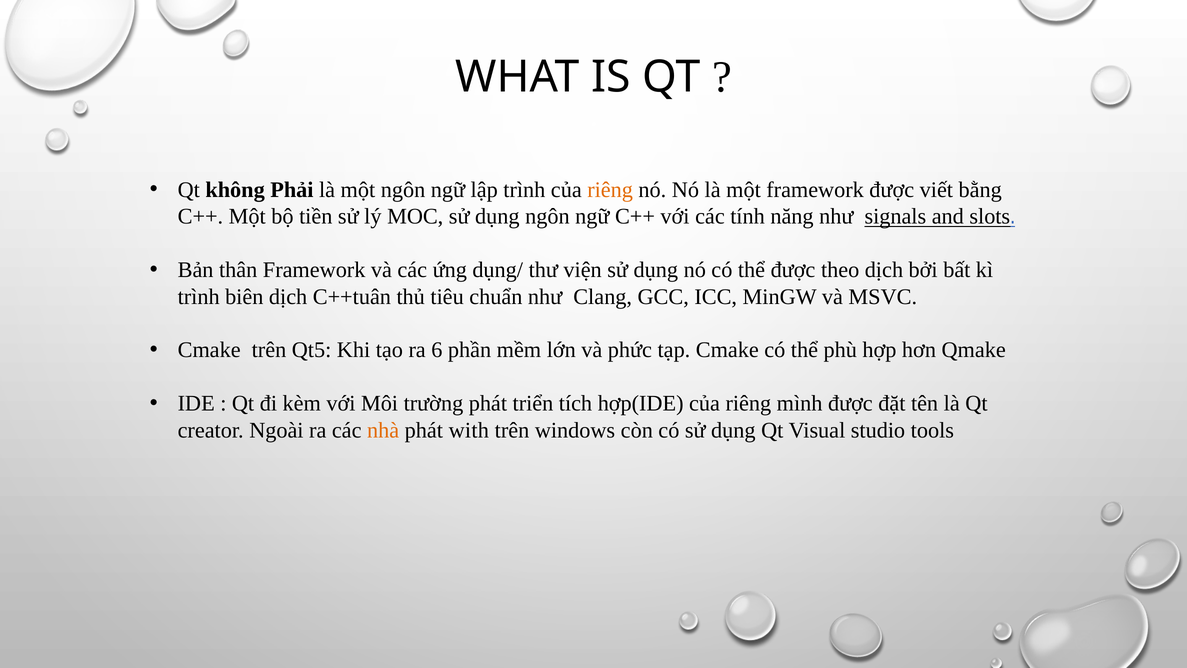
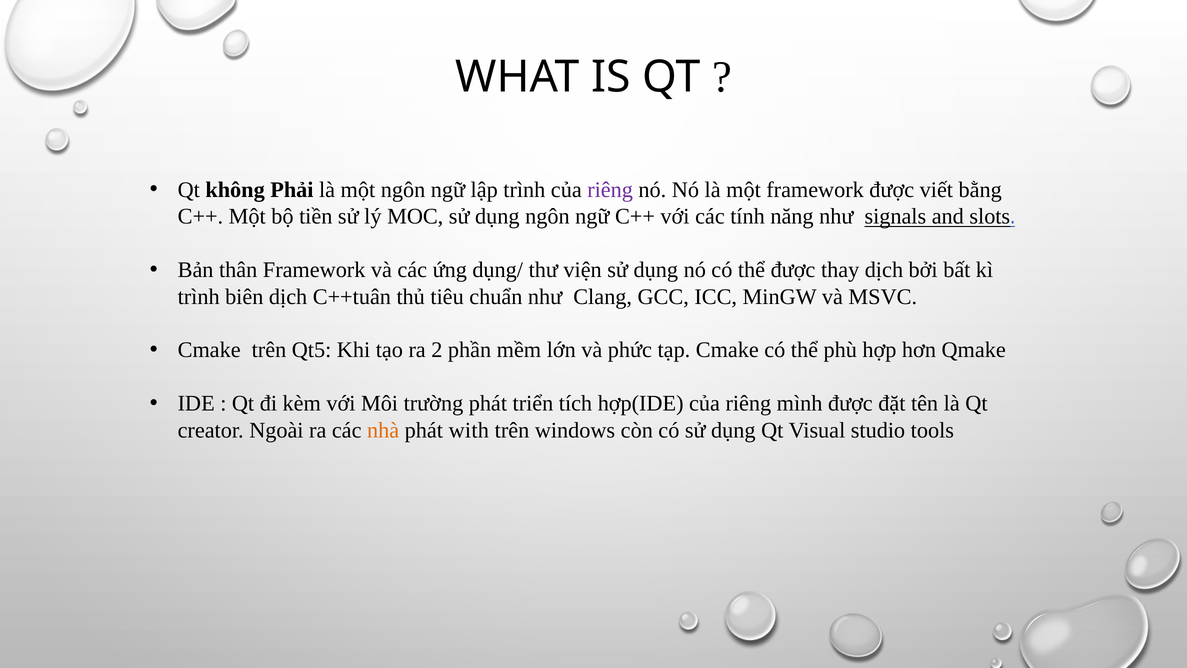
riêng colour: orange -> purple (610, 190)
theo: theo -> thay (840, 270)
6: 6 -> 2 (437, 350)
